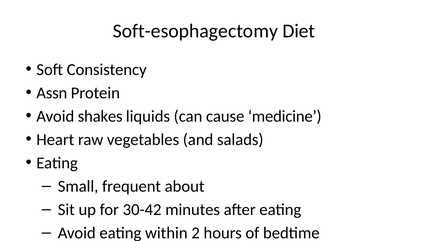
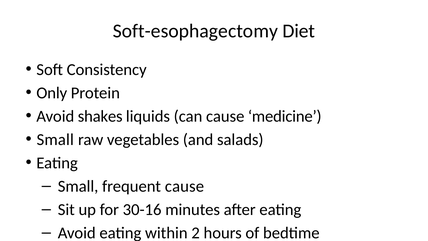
Assn: Assn -> Only (52, 93)
Heart: Heart -> Small (55, 139)
frequent about: about -> cause (185, 186)
30-42: 30-42 -> 30-16 (142, 209)
